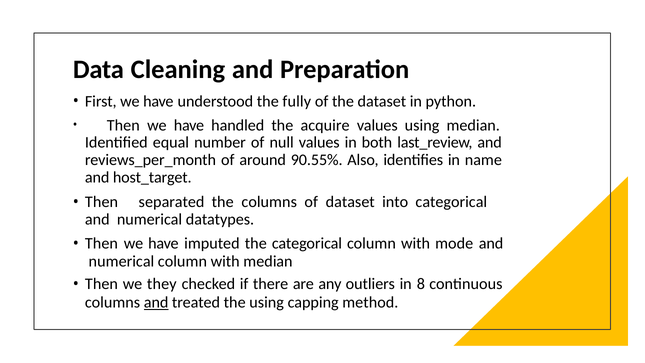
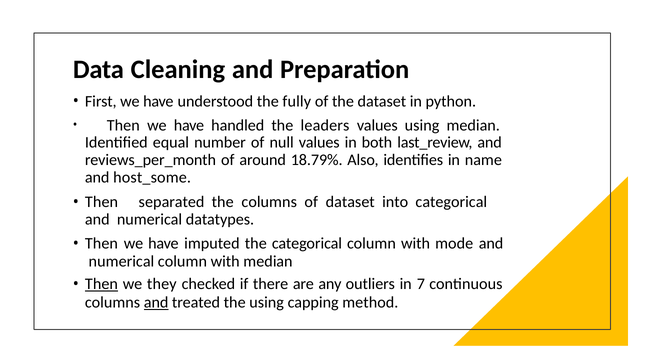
acquire: acquire -> leaders (325, 125)
90.55%: 90.55% -> 18.79% (317, 160)
host_target: host_target -> host_some (152, 177)
Then underline: none -> present (101, 284)
8: 8 -> 7 (421, 284)
